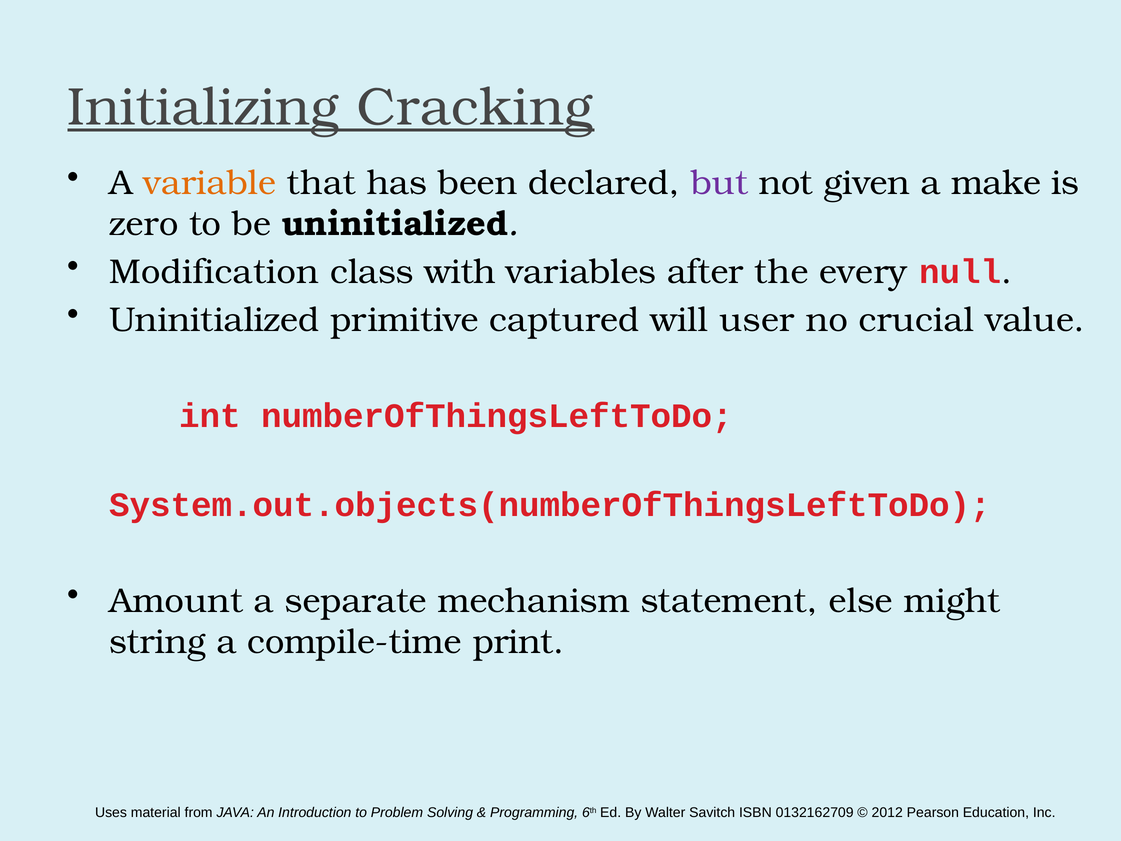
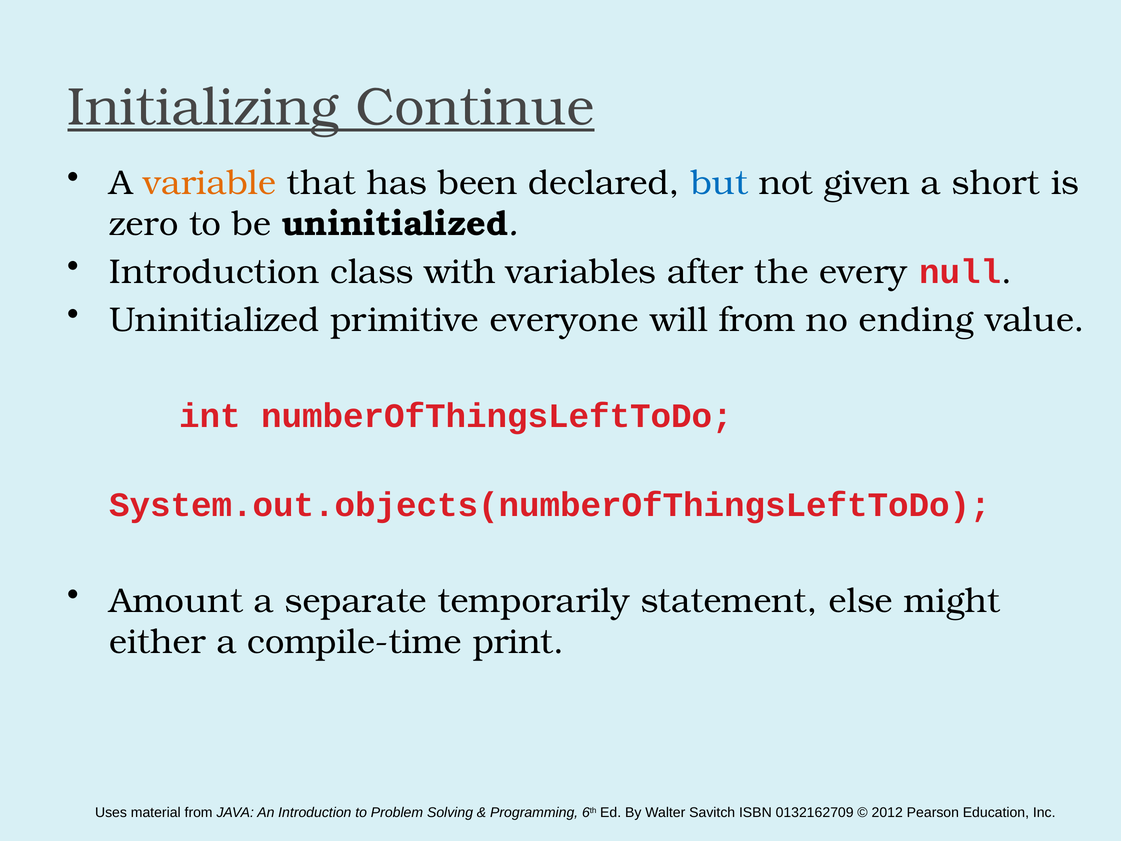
Cracking: Cracking -> Continue (475, 107)
but colour: purple -> blue (719, 183)
make: make -> short (996, 183)
Modification: Modification -> Introduction (214, 272)
captured: captured -> everyone (564, 320)
will user: user -> from (757, 320)
crucial: crucial -> ending (916, 320)
mechanism: mechanism -> temporarily (534, 601)
string: string -> either (157, 642)
